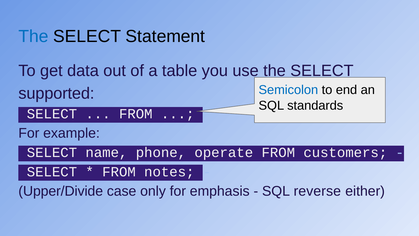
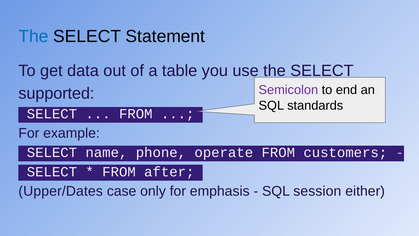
Semicolon colour: blue -> purple (288, 90)
notes: notes -> after (169, 172)
Upper/Divide: Upper/Divide -> Upper/Dates (61, 191)
reverse: reverse -> session (317, 191)
